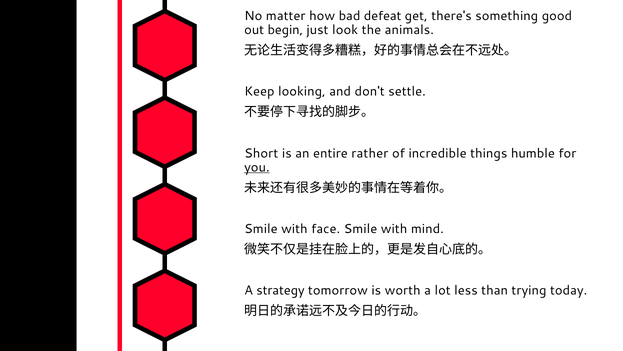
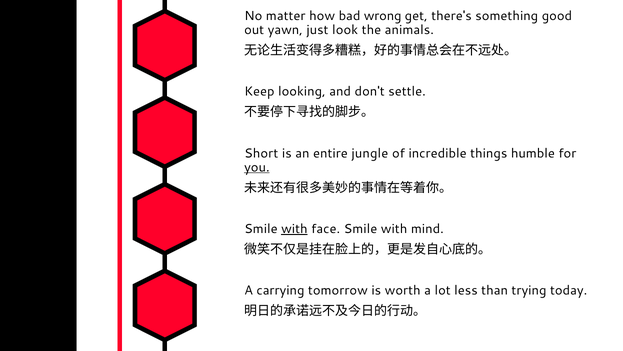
defeat: defeat -> wrong (383, 16)
begin: begin -> yawn (285, 30)
rather: rather -> jungle (370, 153)
with underline: none -> present (294, 229)
strategy: strategy -> carrying (280, 290)
